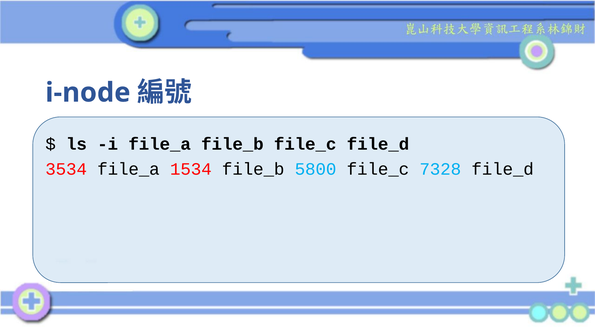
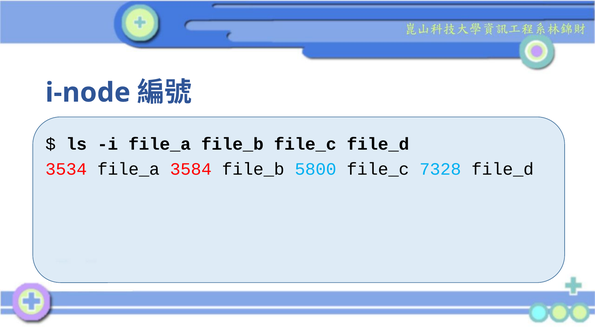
1534: 1534 -> 3584 (191, 169)
